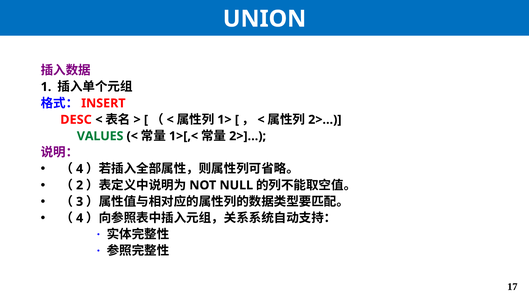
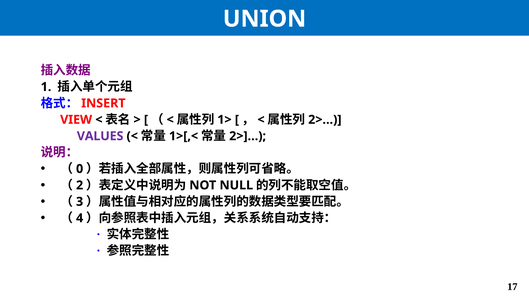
DESC: DESC -> VIEW (76, 120)
VALUES colour: green -> purple (100, 136)
4: 4 -> 0 (80, 169)
